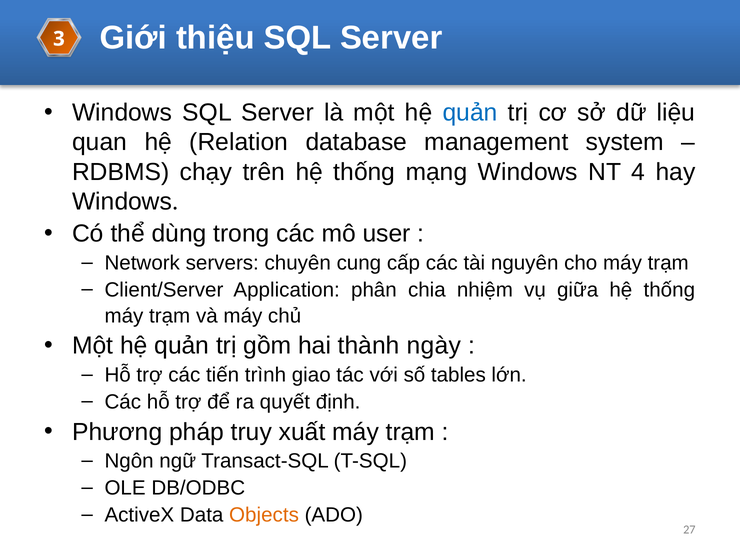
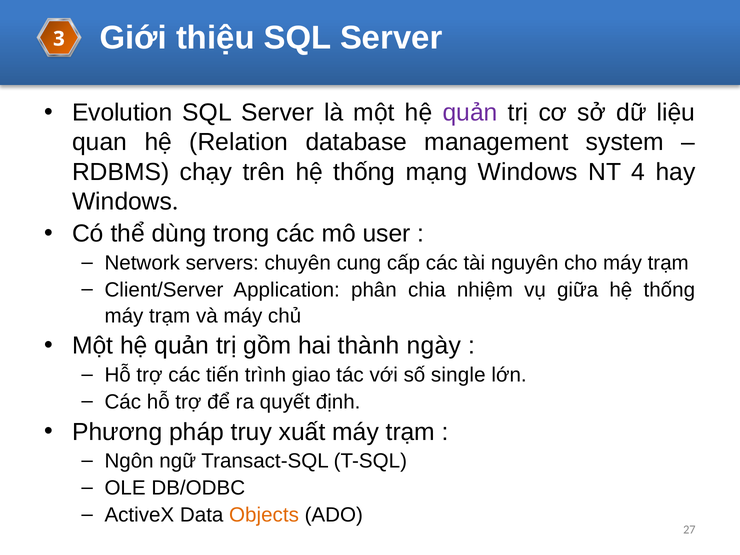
Windows: Windows -> Evolution (122, 113)
quản colour: blue -> purple (470, 113)
tables: tables -> single (458, 375)
